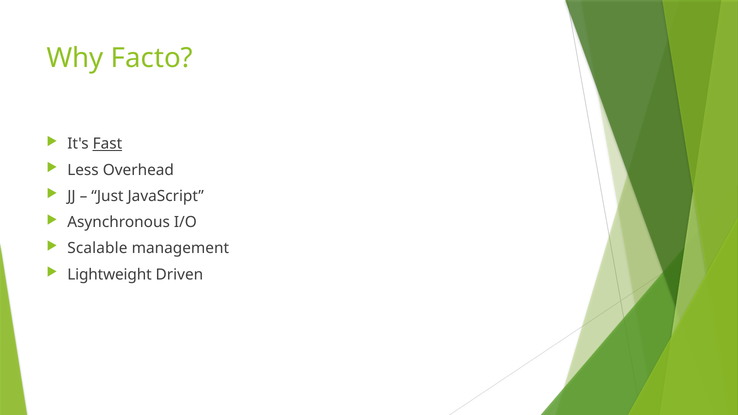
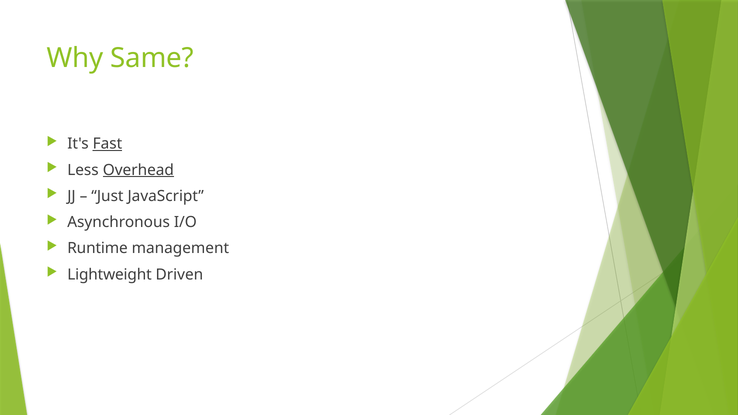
Facto: Facto -> Same (152, 58)
Overhead underline: none -> present (138, 170)
Scalable: Scalable -> Runtime (98, 248)
